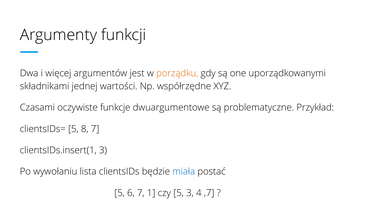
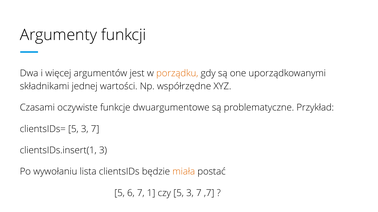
clientsIDs= 5 8: 8 -> 3 (85, 129)
miała colour: blue -> orange (184, 172)
czy 5 3 4: 4 -> 7 (199, 194)
